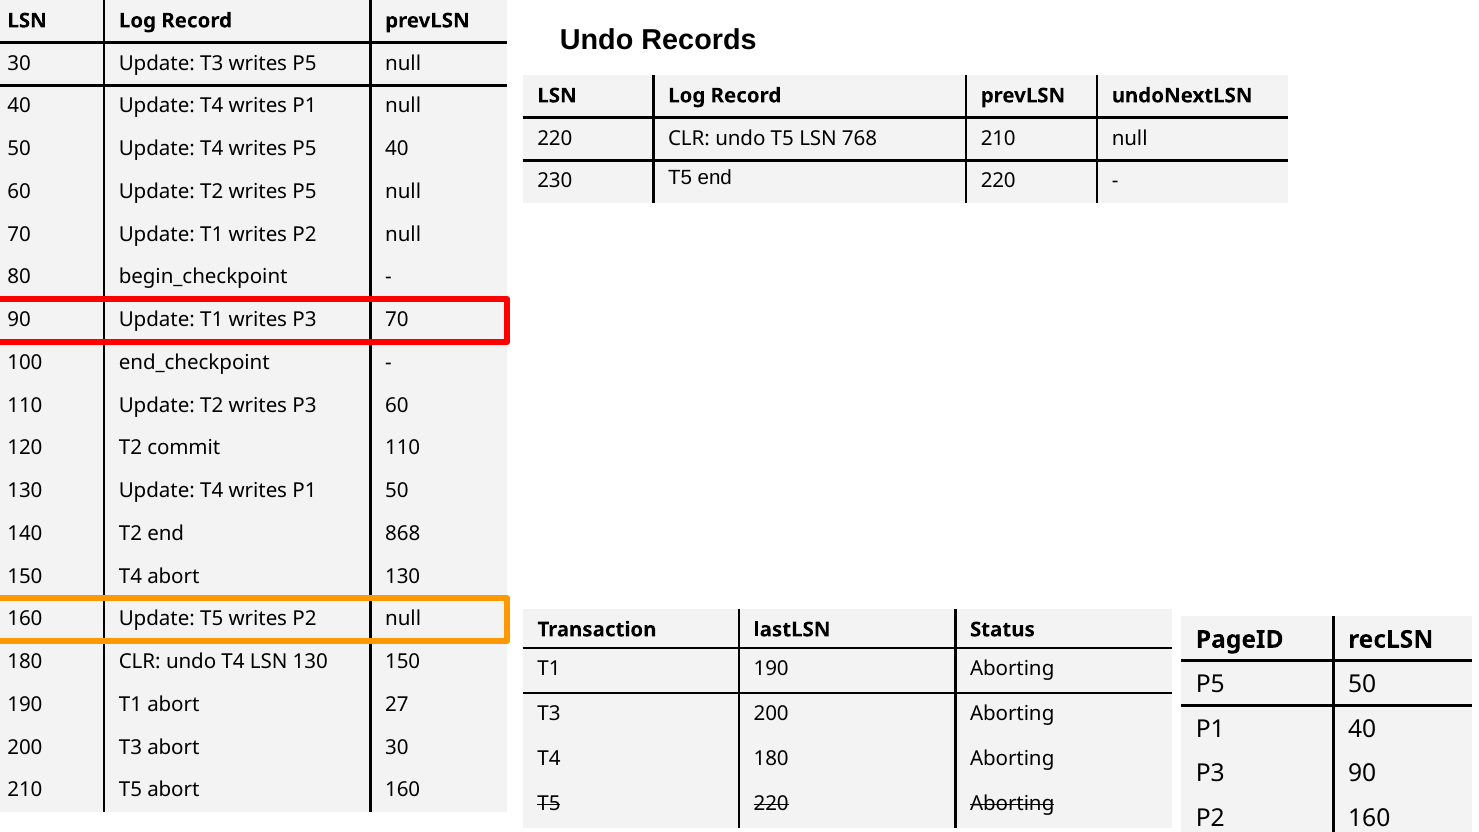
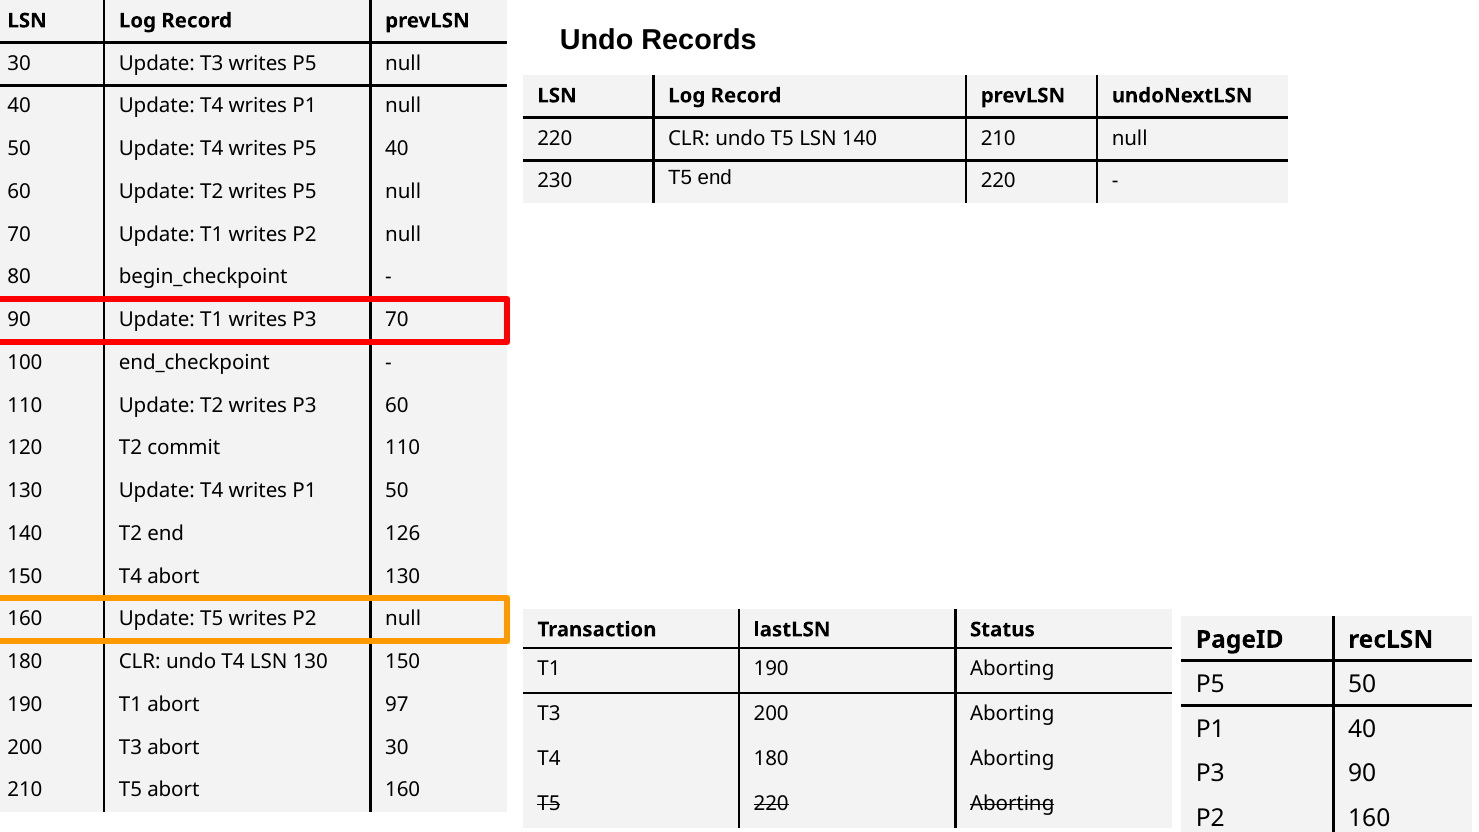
LSN 768: 768 -> 140 (860, 138)
868: 868 -> 126 (403, 534)
27: 27 -> 97 (397, 705)
